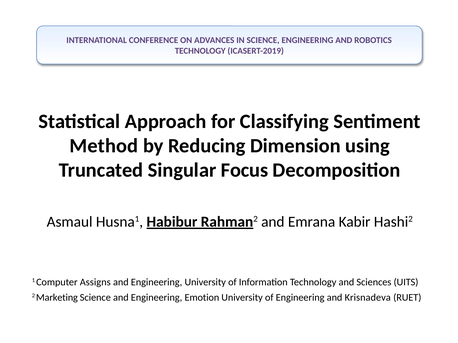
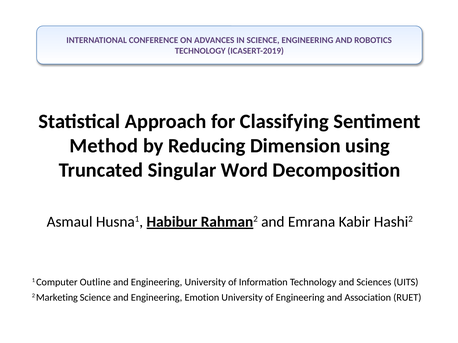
Focus: Focus -> Word (245, 170)
Assigns: Assigns -> Outline (95, 283)
Krisnadeva: Krisnadeva -> Association (368, 298)
